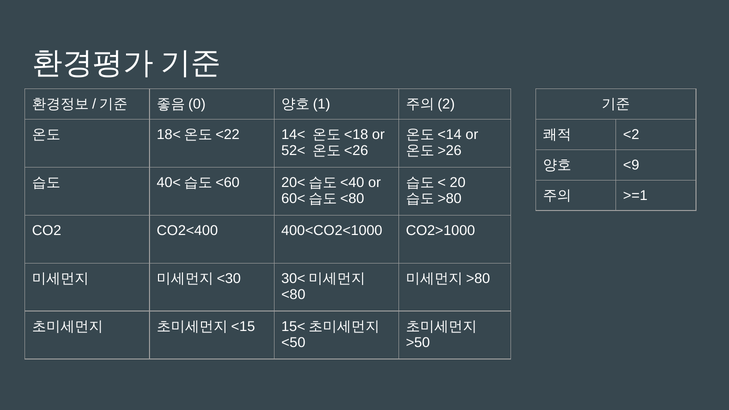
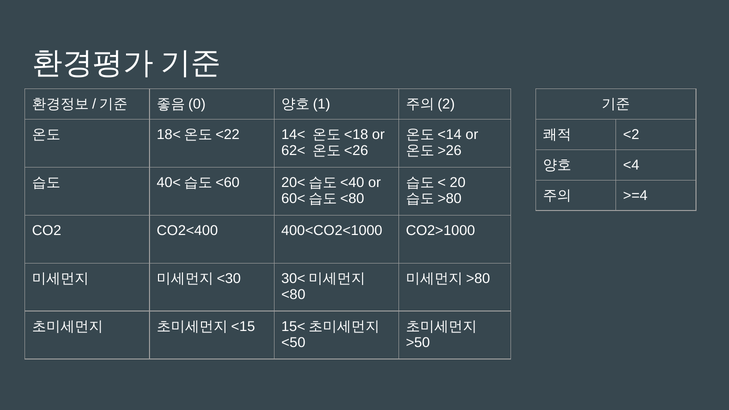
52<: 52< -> 62< (293, 151)
<9: <9 -> <4 (631, 165)
>=1: >=1 -> >=4 (635, 196)
